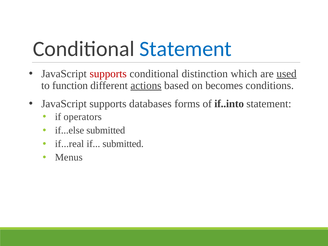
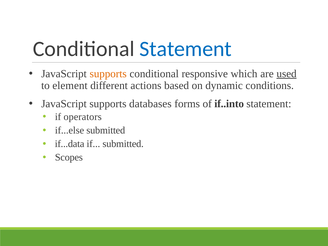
supports colour: red -> orange (108, 74)
distinction: distinction -> responsive (205, 74)
function: function -> element (70, 85)
actions underline: present -> none (146, 85)
becomes: becomes -> dynamic (224, 85)
if...real: if...real -> if...data (70, 144)
Menus: Menus -> Scopes (69, 157)
